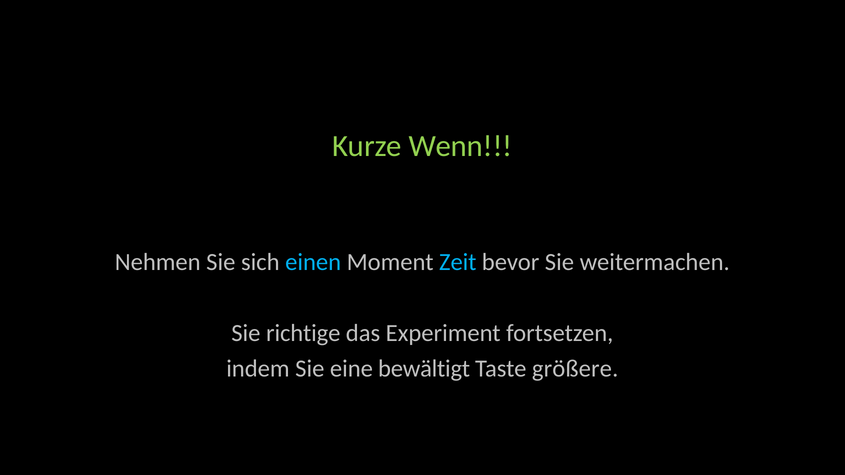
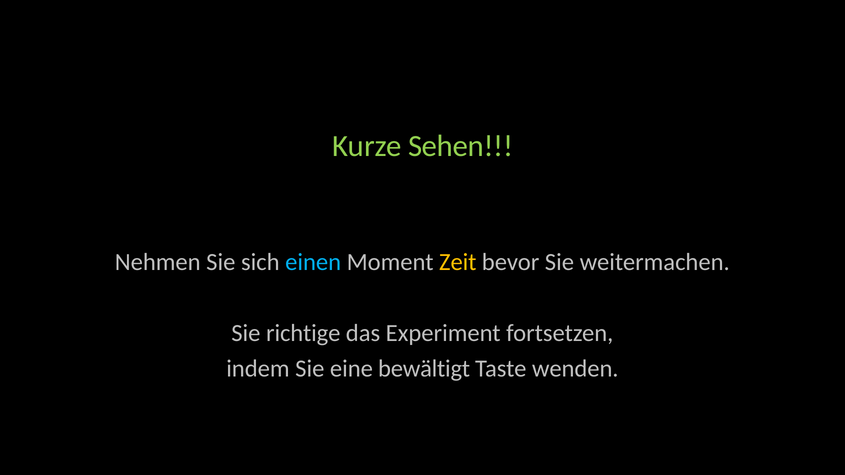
Wenn: Wenn -> Sehen (461, 146)
Zeit colour: light blue -> yellow (458, 262)
größere: größere -> wenden (575, 369)
